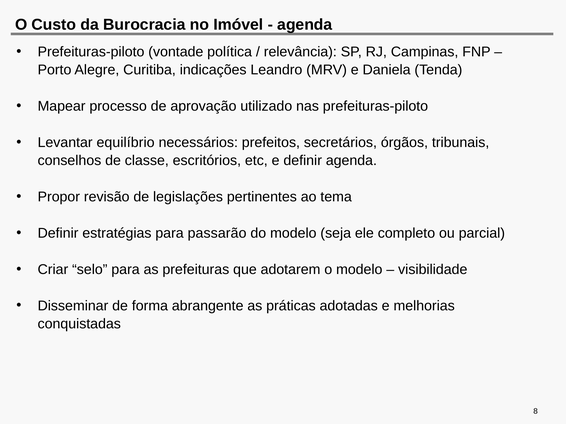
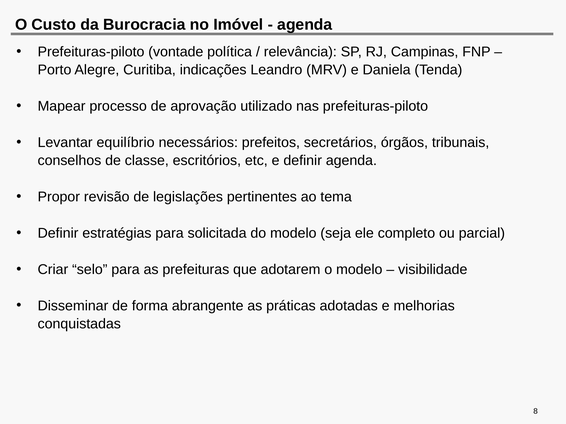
passarão: passarão -> solicitada (217, 233)
